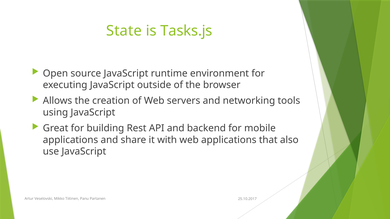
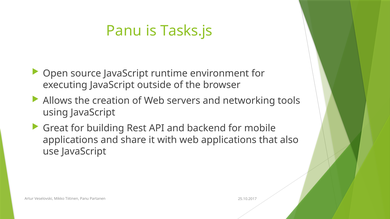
State: State -> Panu (124, 31)
